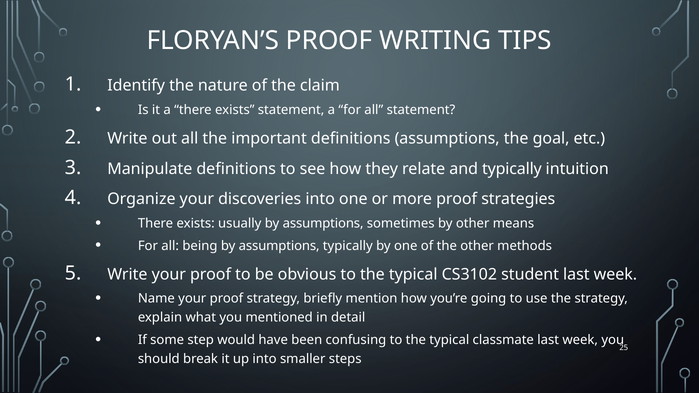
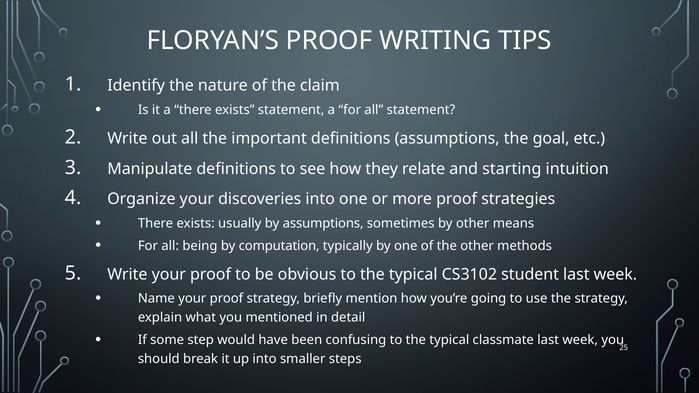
and typically: typically -> starting (512, 169)
assumptions: assumptions -> computation (279, 246)
